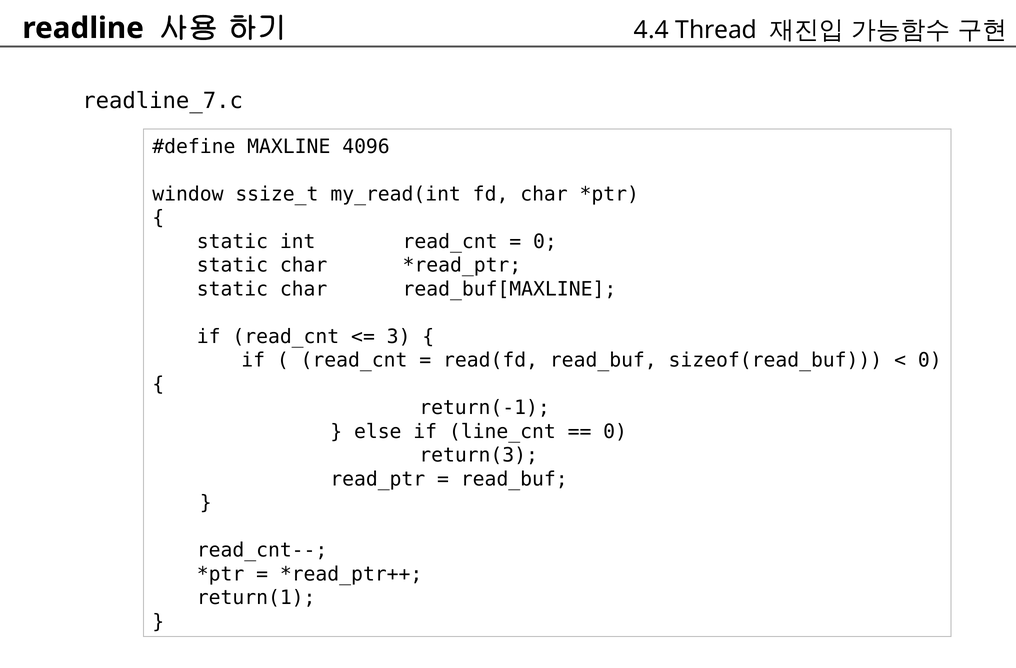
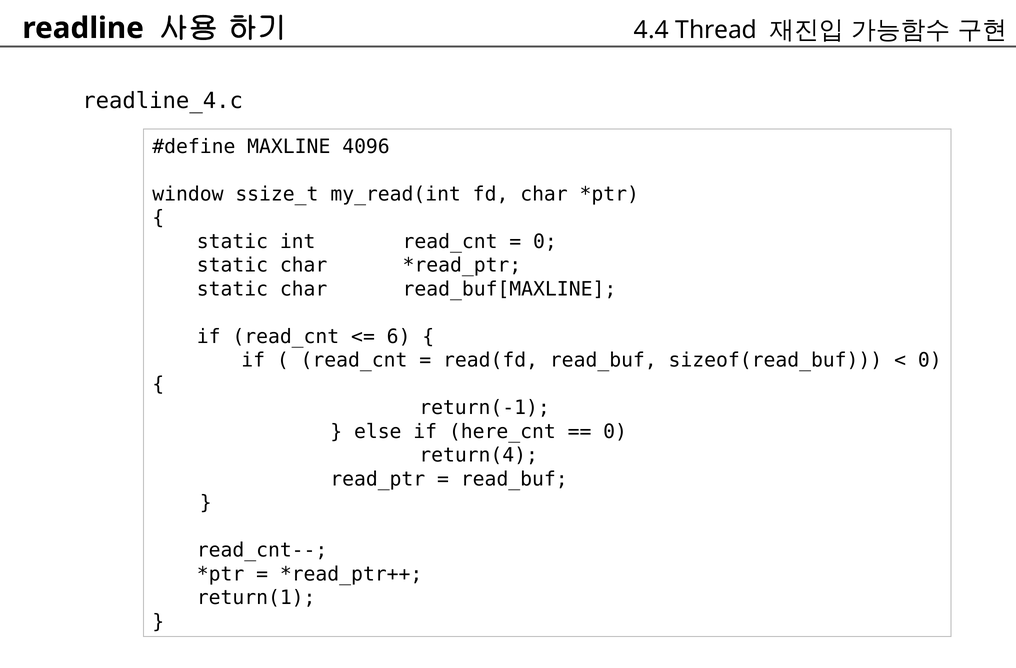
readline_7.c: readline_7.c -> readline_4.c (163, 101)
3: 3 -> 6 (399, 336)
line_cnt: line_cnt -> here_cnt (502, 431)
return(3: return(3 -> return(4 (479, 455)
